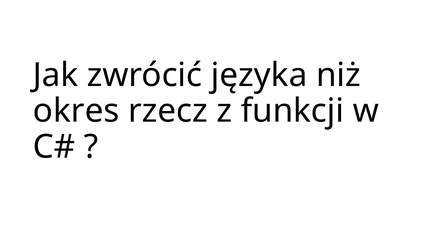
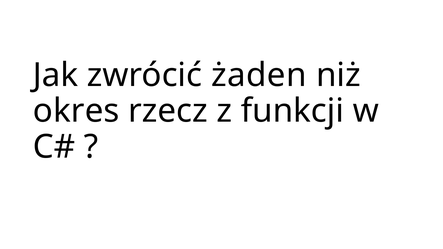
języka: języka -> żaden (259, 75)
